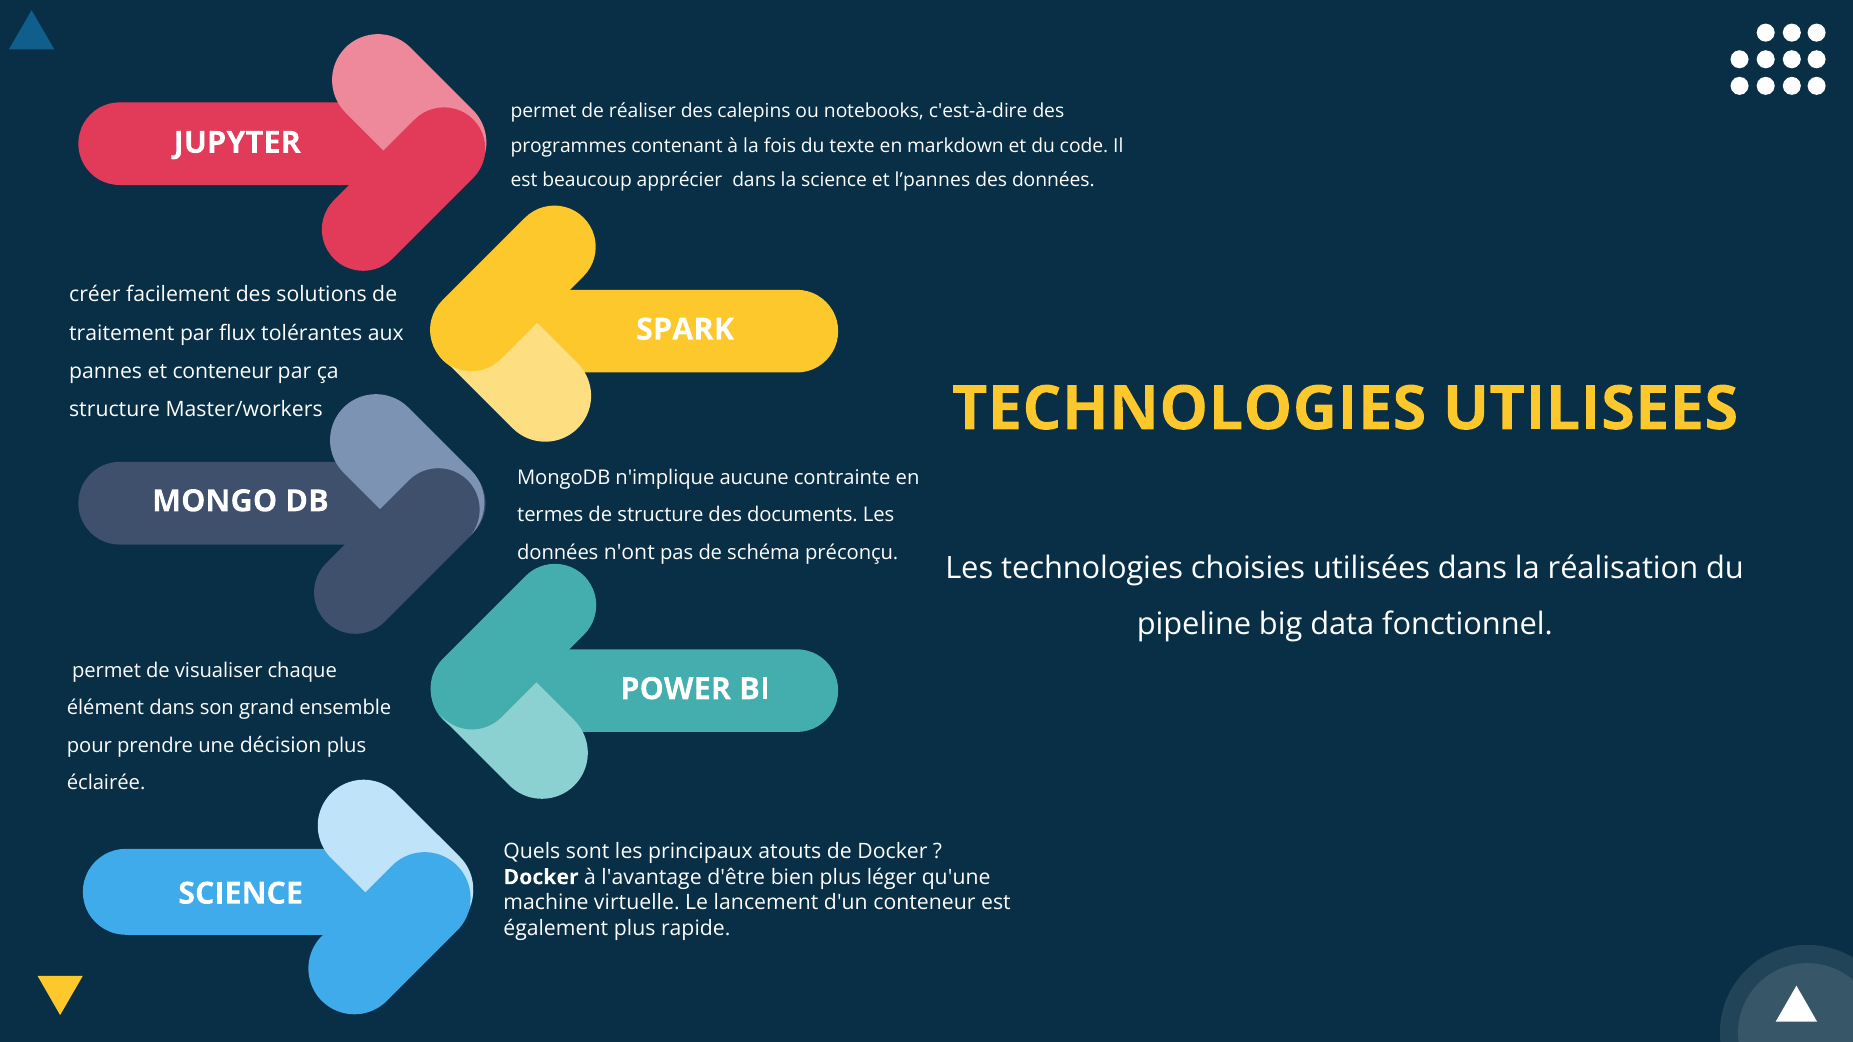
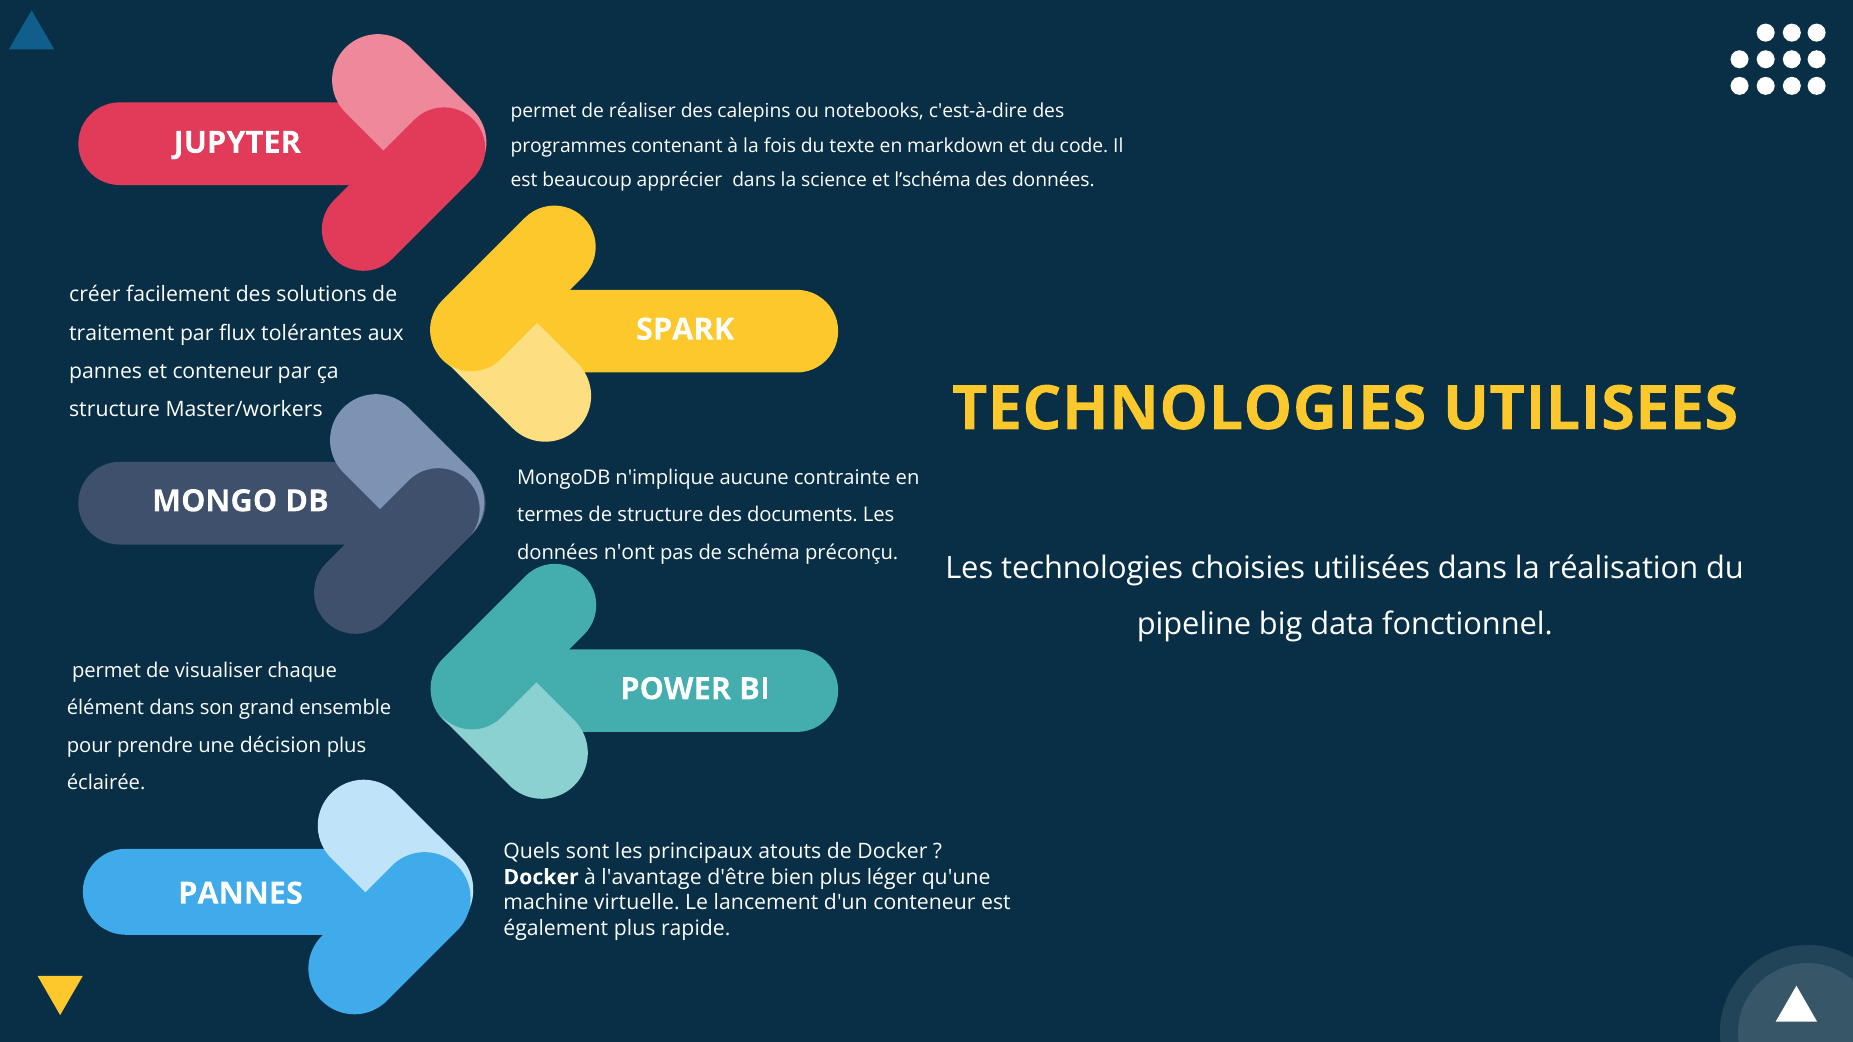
l’pannes: l’pannes -> l’schéma (933, 181)
SCIENCE: SCIENCE -> PANNES (241, 894)
